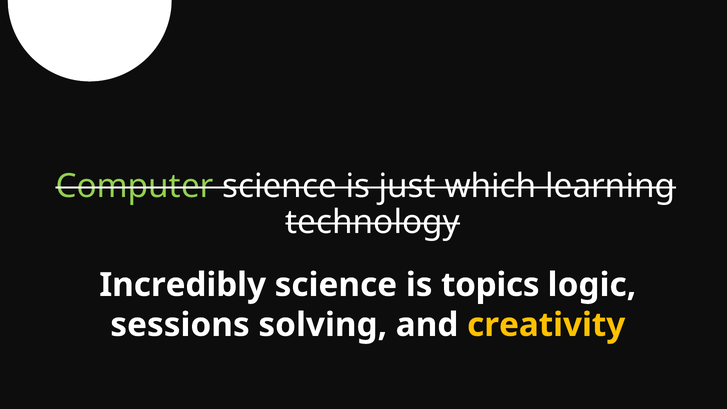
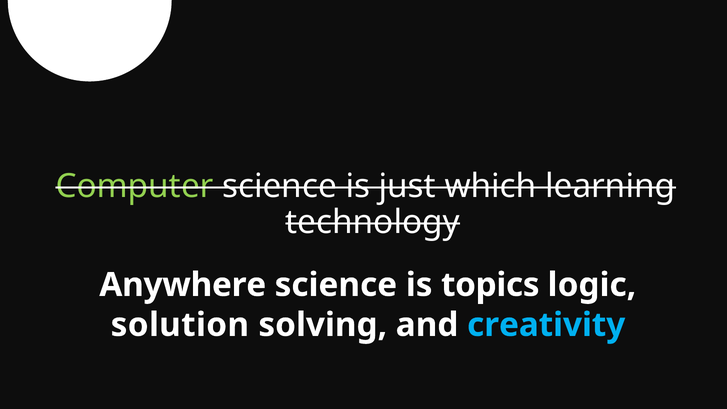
Incredibly: Incredibly -> Anywhere (183, 285)
sessions: sessions -> solution (180, 325)
creativity colour: yellow -> light blue (546, 325)
